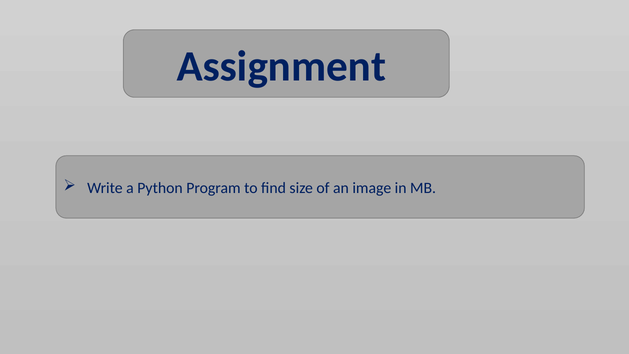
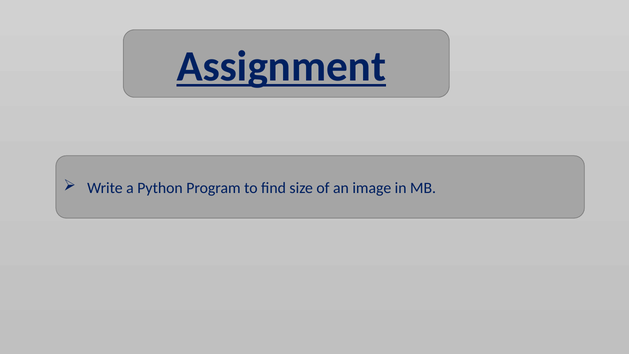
Assignment underline: none -> present (281, 66)
